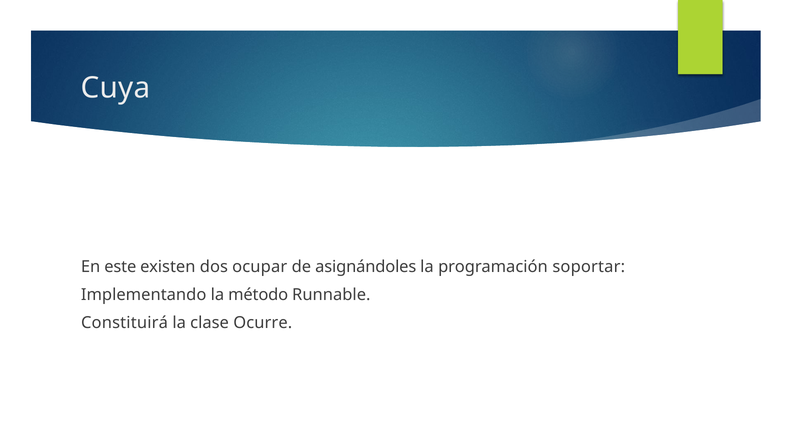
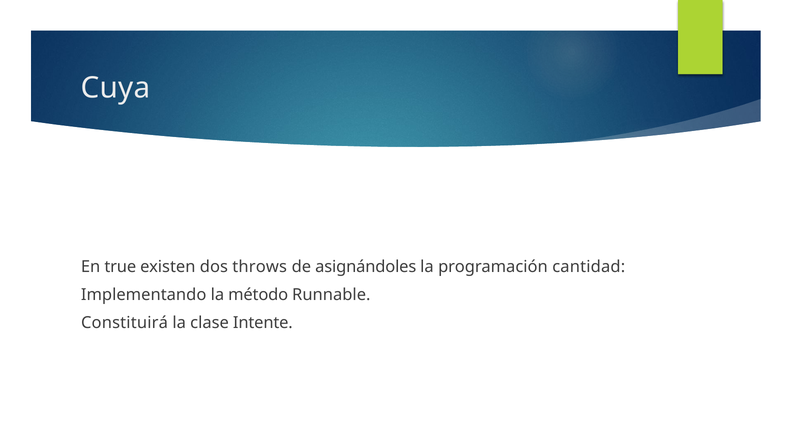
este: este -> true (120, 267)
ocupar: ocupar -> throws (260, 267)
soportar: soportar -> cantidad (589, 267)
Ocurre: Ocurre -> Intente (263, 323)
